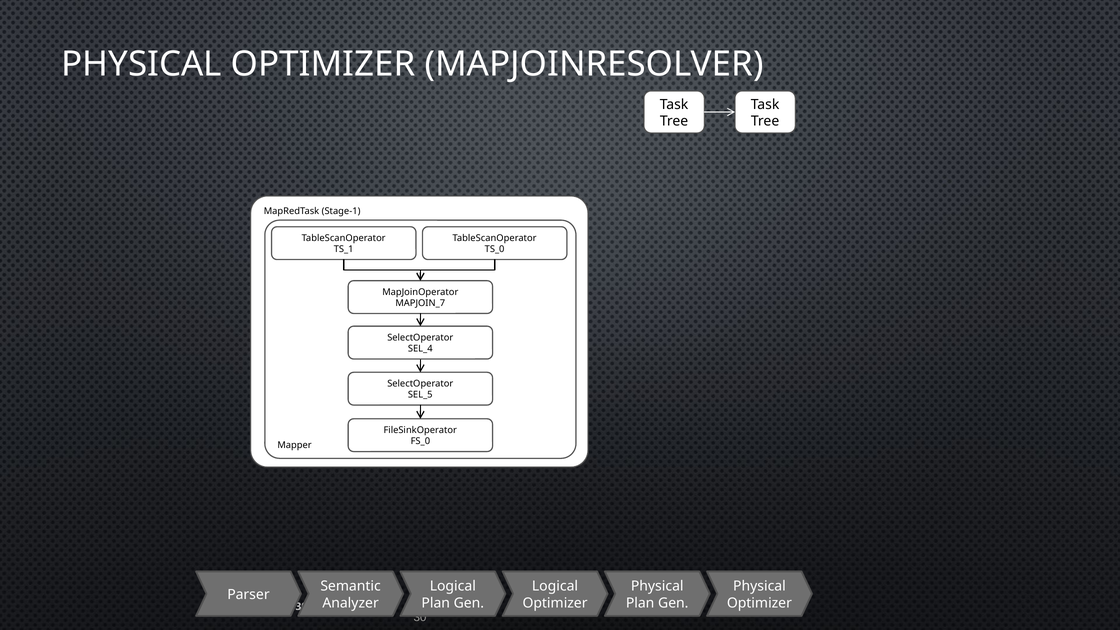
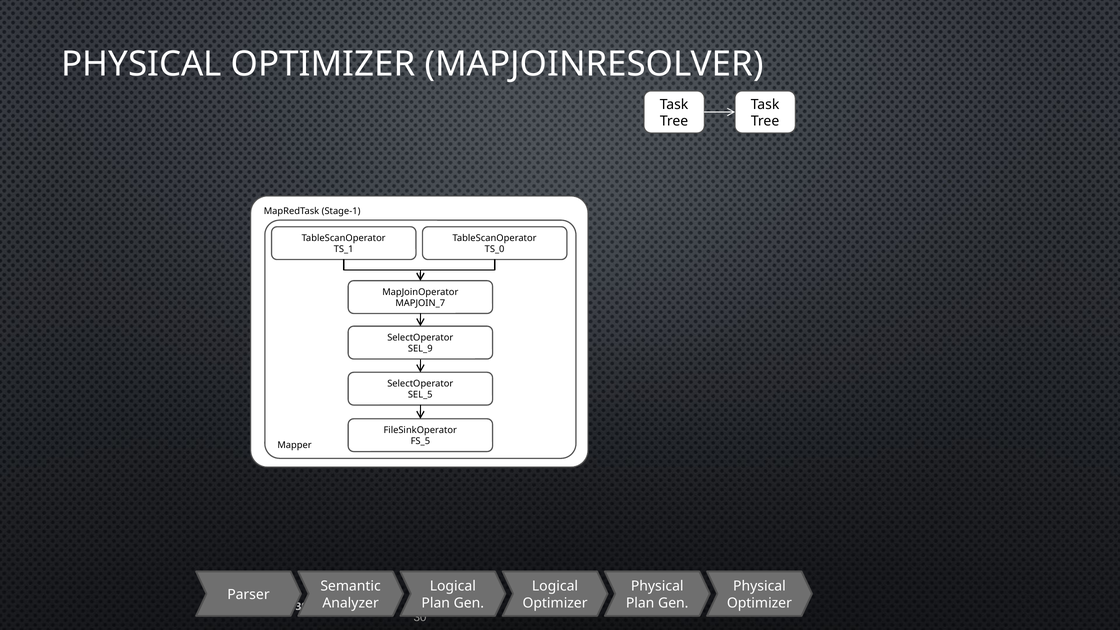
SEL_4: SEL_4 -> SEL_9 (420, 349)
FS_0: FS_0 -> FS_5 (420, 441)
